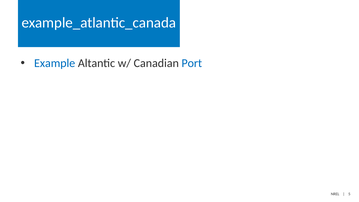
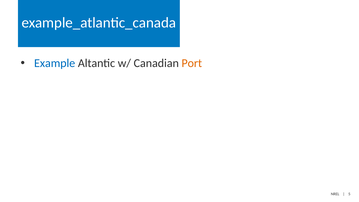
Port colour: blue -> orange (192, 63)
